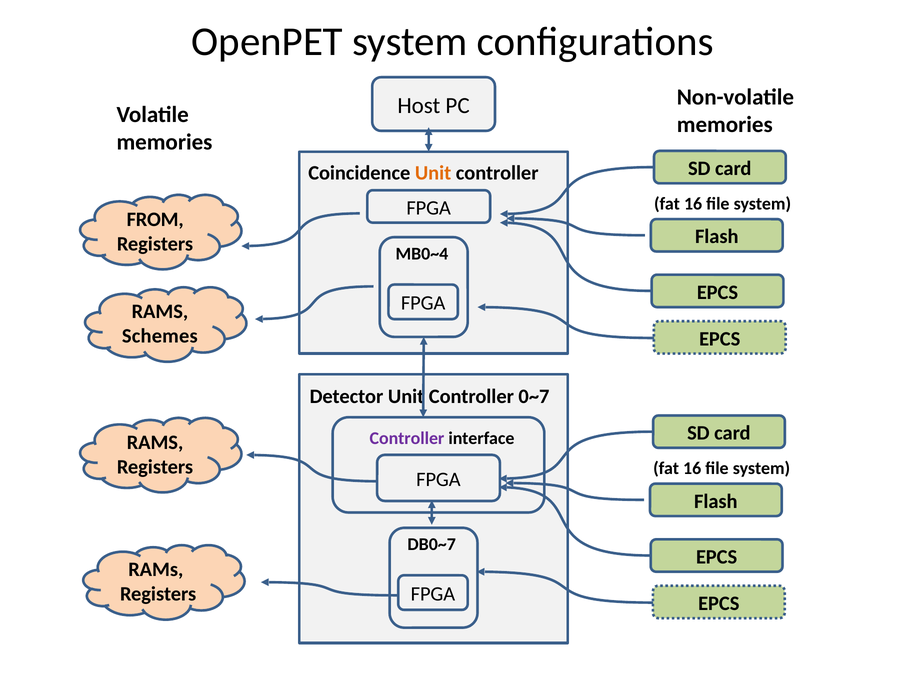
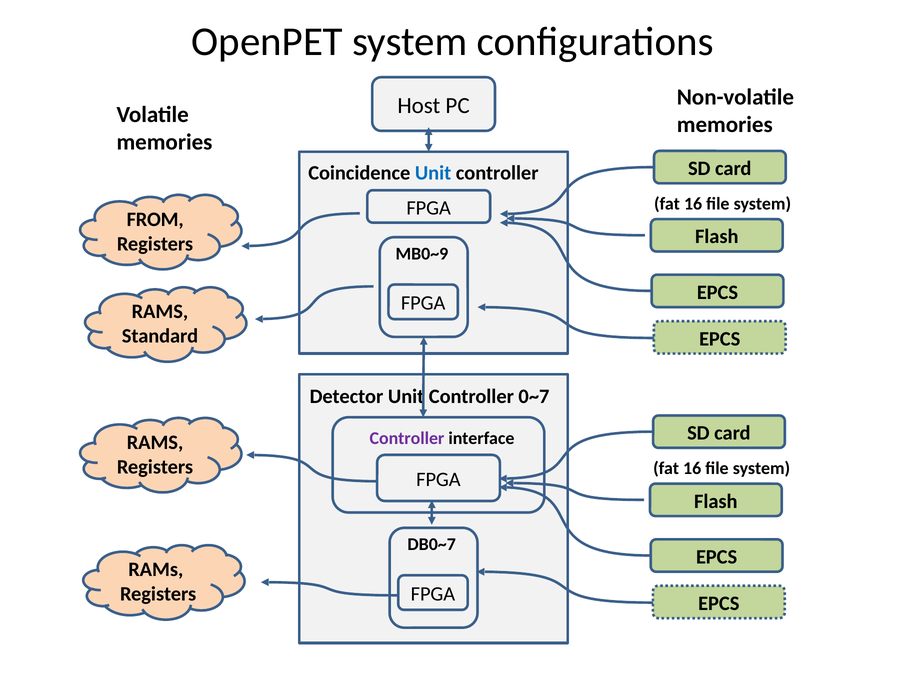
Unit colour: orange -> blue (433, 173)
MB0~4: MB0~4 -> MB0~9 (422, 254)
Schemes: Schemes -> Standard (160, 336)
